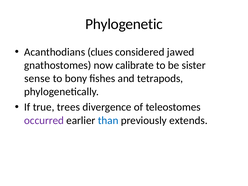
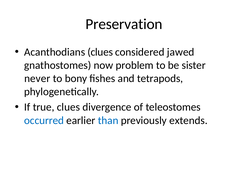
Phylogenetic: Phylogenetic -> Preservation (124, 24)
calibrate: calibrate -> problem (135, 65)
sense: sense -> never (37, 78)
true trees: trees -> clues (68, 107)
occurred colour: purple -> blue (44, 120)
